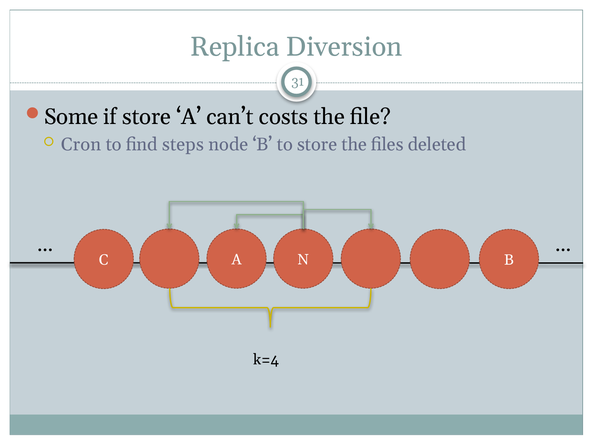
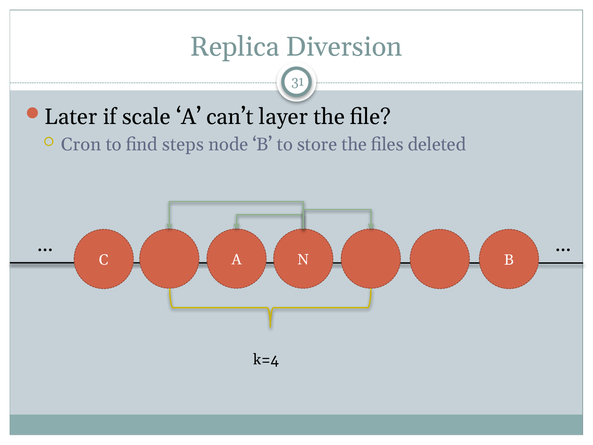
Some: Some -> Later (71, 117)
if store: store -> scale (146, 117)
costs: costs -> layer (283, 117)
